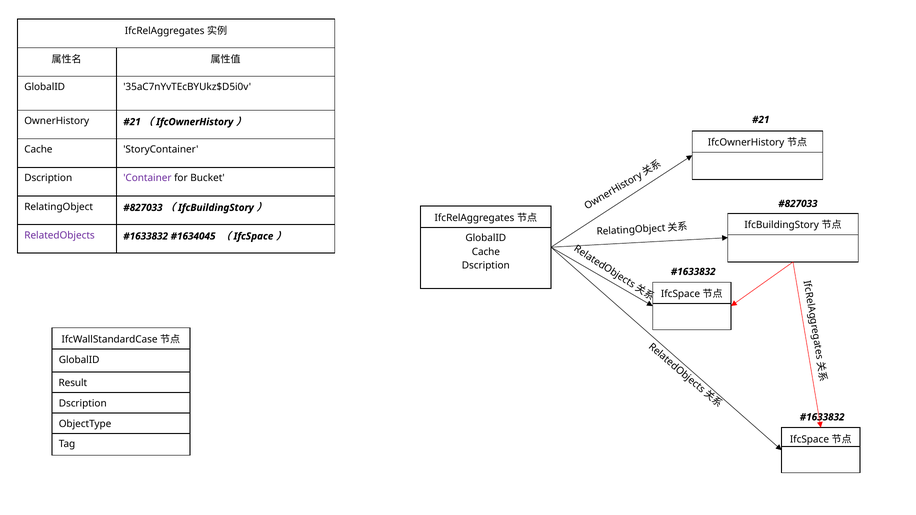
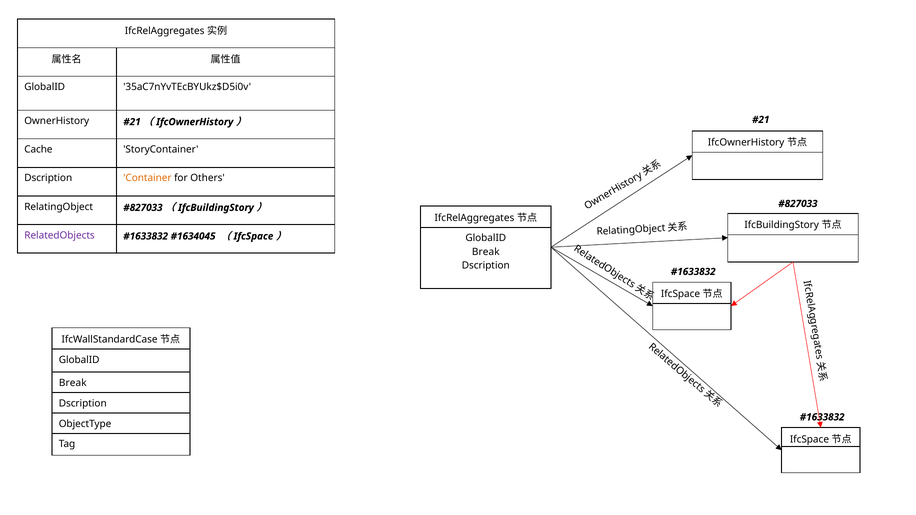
Container colour: purple -> orange (147, 178)
Bucket: Bucket -> Others (207, 178)
Cache: Cache -> Break (486, 252)
Result: Result -> Break (73, 383)
